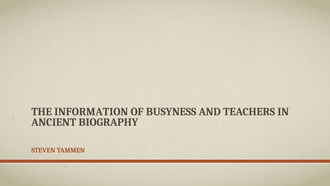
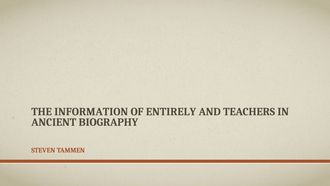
BUSYNESS: BUSYNESS -> ENTIRELY (171, 112)
